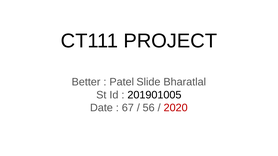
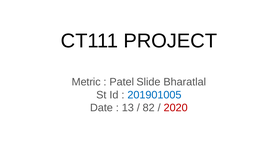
Better: Better -> Metric (86, 82)
201901005 colour: black -> blue (155, 95)
67: 67 -> 13 (128, 108)
56: 56 -> 82 (149, 108)
